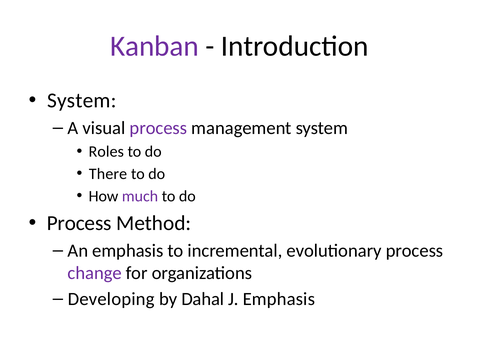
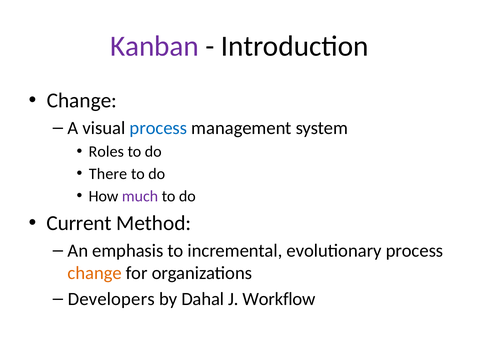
System: System -> Change (82, 101)
process colour: purple -> blue (158, 128)
Process: Process -> Current (79, 223)
change colour: purple -> orange (95, 273)
Developing: Developing -> Developers (111, 299)
J Emphasis: Emphasis -> Workflow (279, 299)
